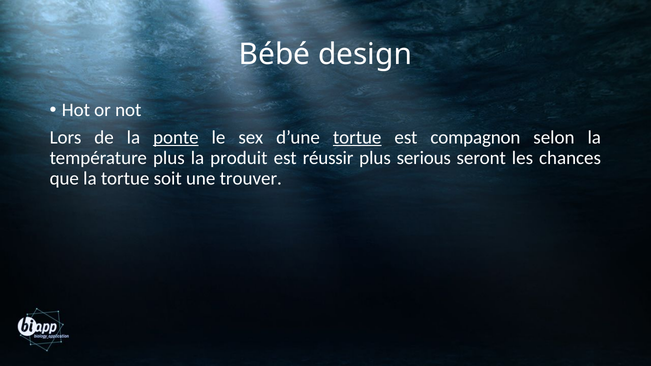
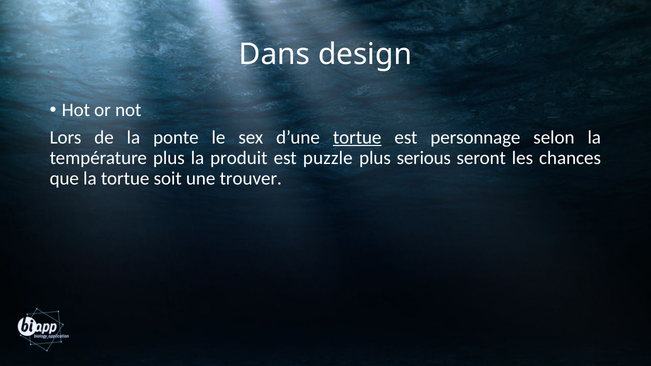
Bébé: Bébé -> Dans (275, 55)
ponte underline: present -> none (176, 137)
compagnon: compagnon -> personnage (475, 137)
réussir: réussir -> puzzle (328, 158)
